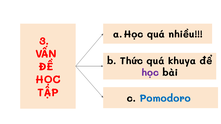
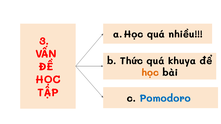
học colour: purple -> orange (150, 73)
